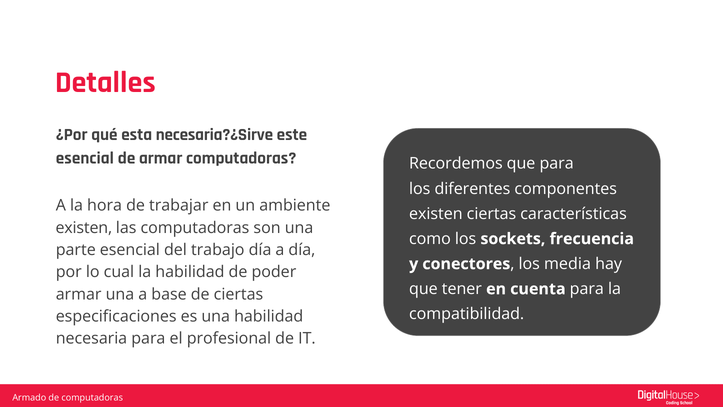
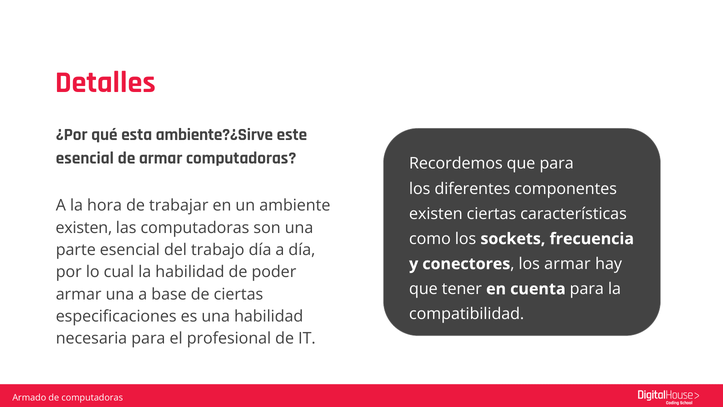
necesaria?¿Sirve: necesaria?¿Sirve -> ambiente?¿Sirve (214, 134)
los media: media -> armar (567, 264)
